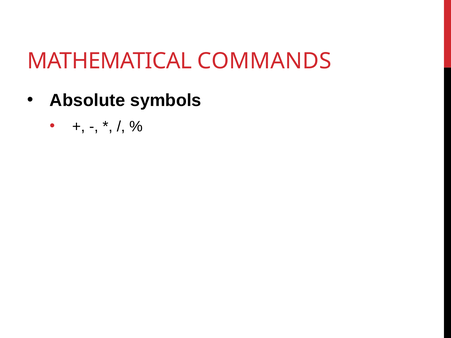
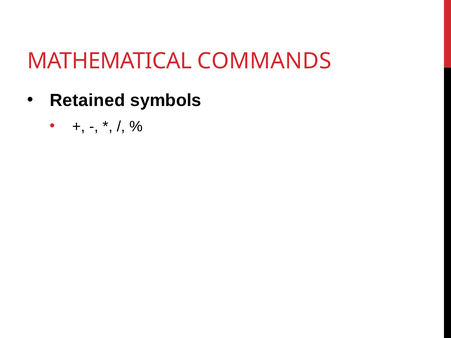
Absolute: Absolute -> Retained (87, 100)
